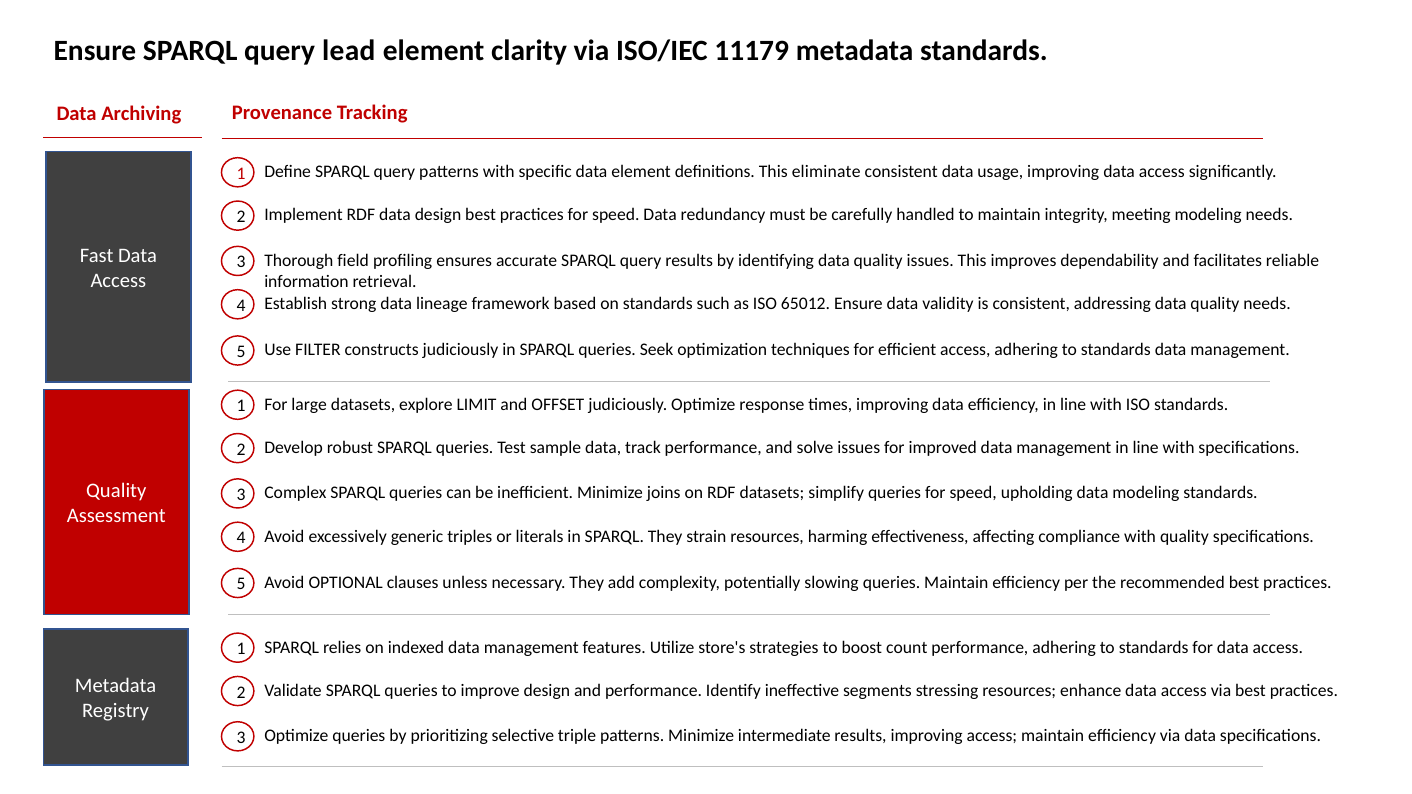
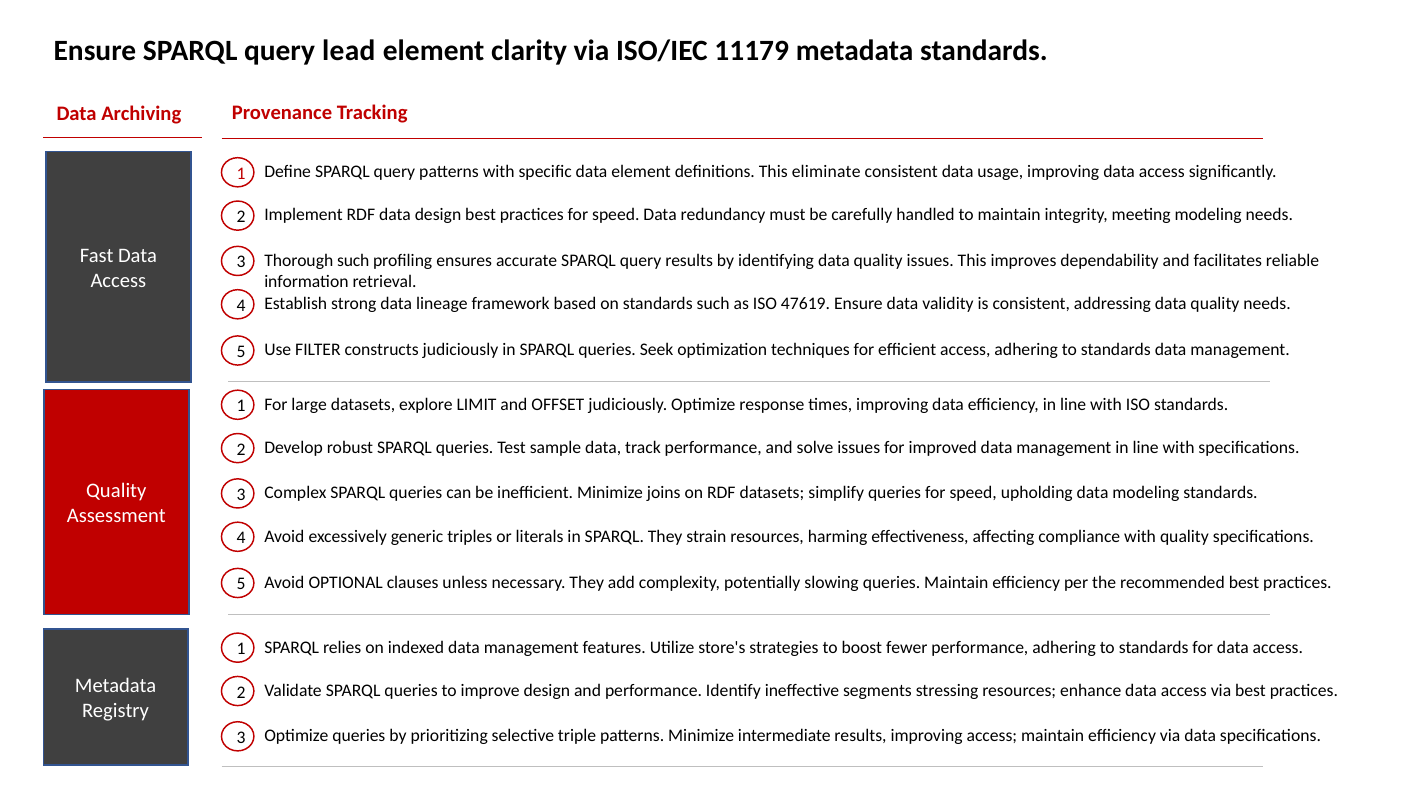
Thorough field: field -> such (353, 261)
65012: 65012 -> 47619 (806, 304)
count: count -> fewer (907, 647)
